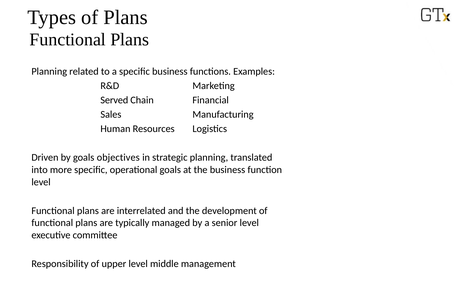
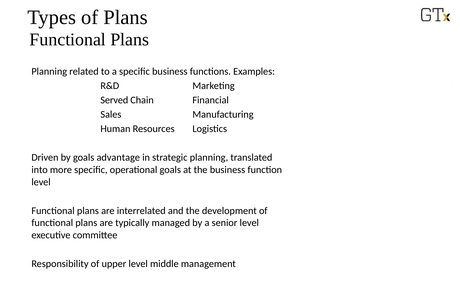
objectives: objectives -> advantage (118, 157)
